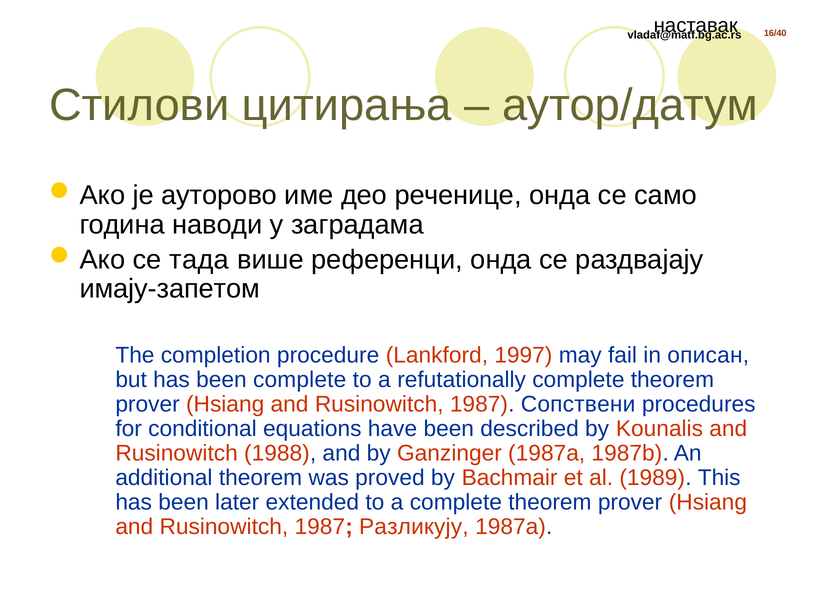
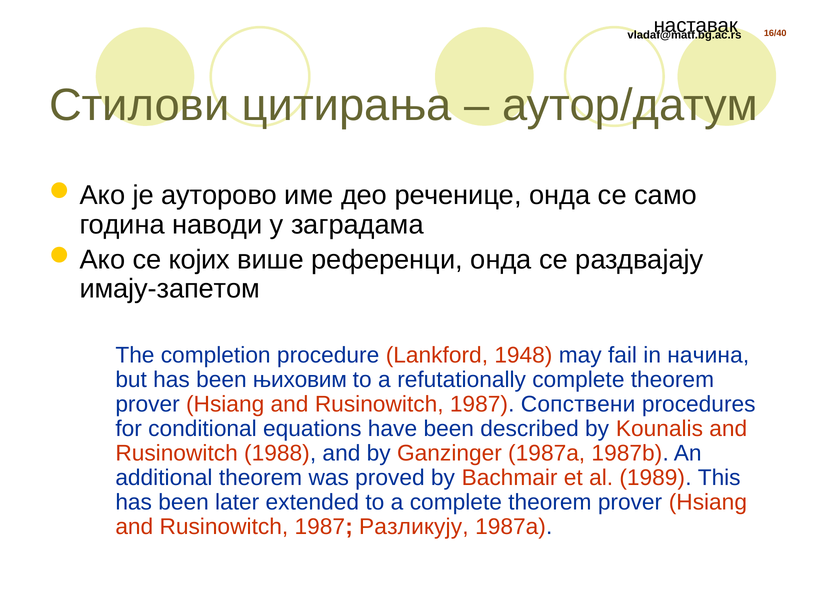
тада: тада -> којих (199, 260)
1997: 1997 -> 1948 (523, 356)
описан: описан -> начина (708, 356)
been complete: complete -> њиховим (300, 380)
